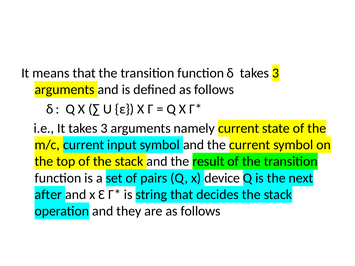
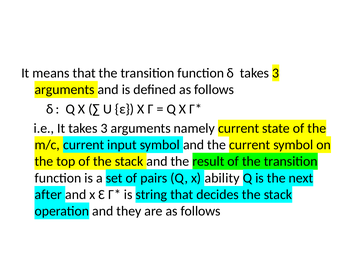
device: device -> ability (222, 178)
